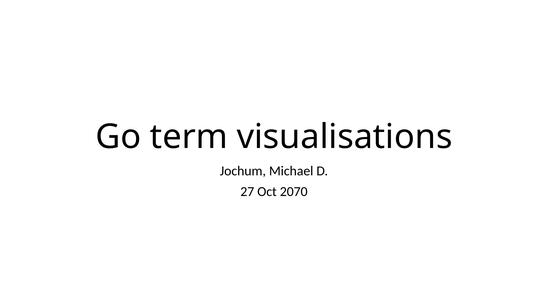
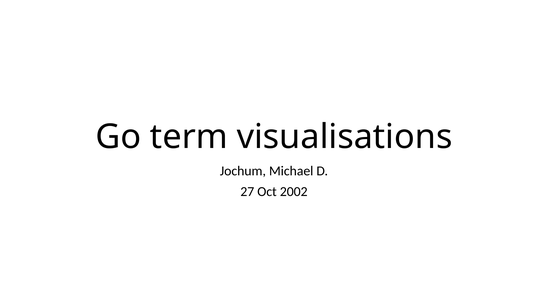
2070: 2070 -> 2002 (294, 192)
